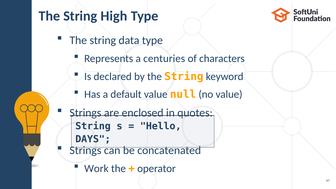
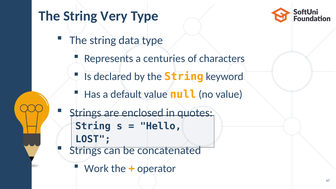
High: High -> Very (114, 16)
DAYS: DAYS -> LOST (93, 139)
